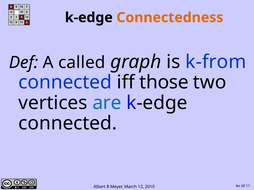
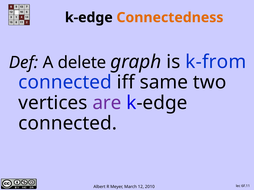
called: called -> delete (82, 63)
those: those -> same (164, 82)
are colour: blue -> purple (107, 103)
